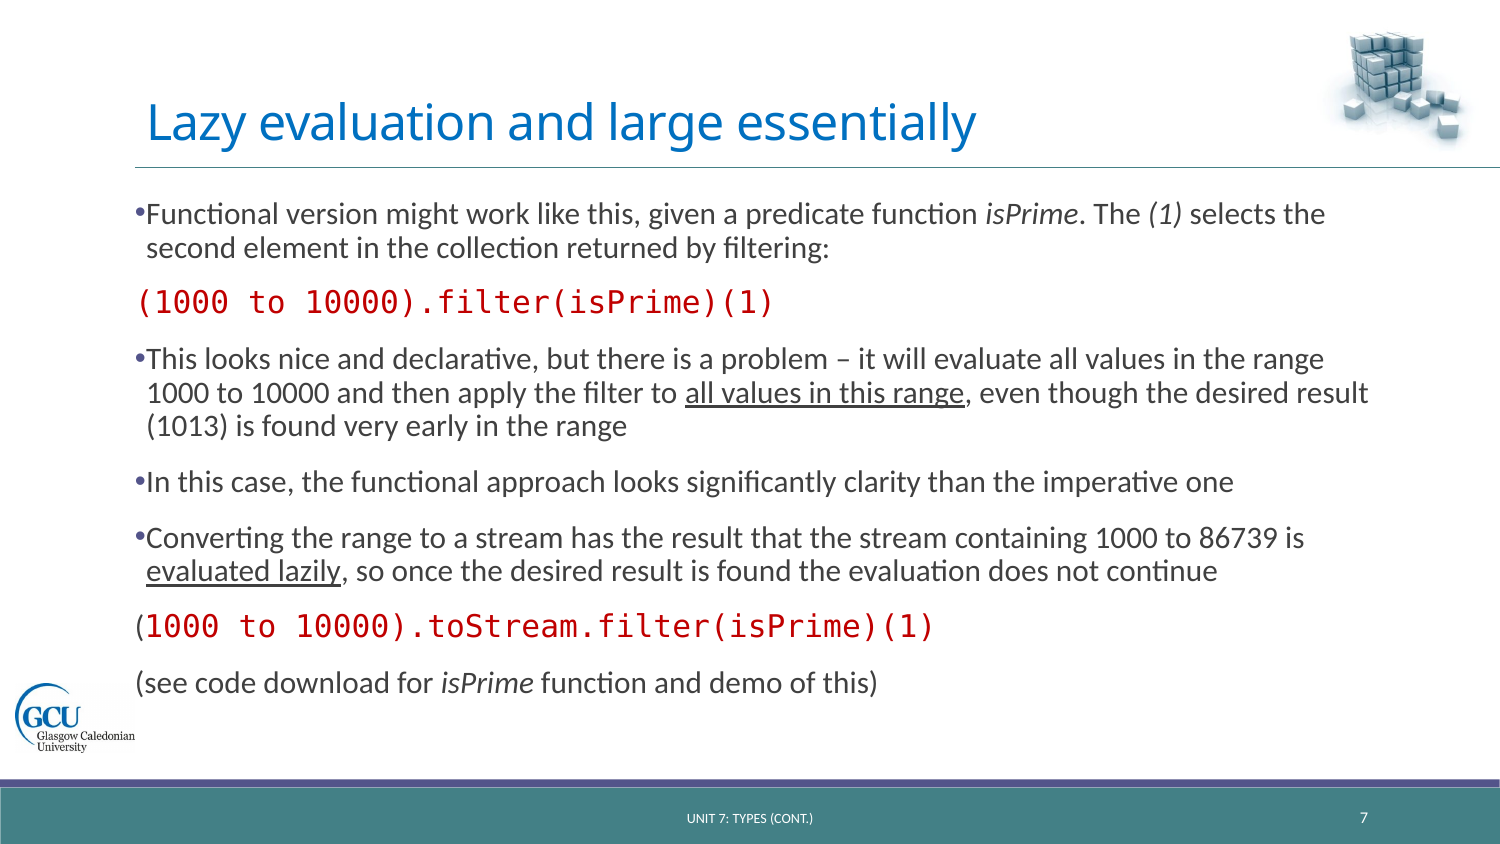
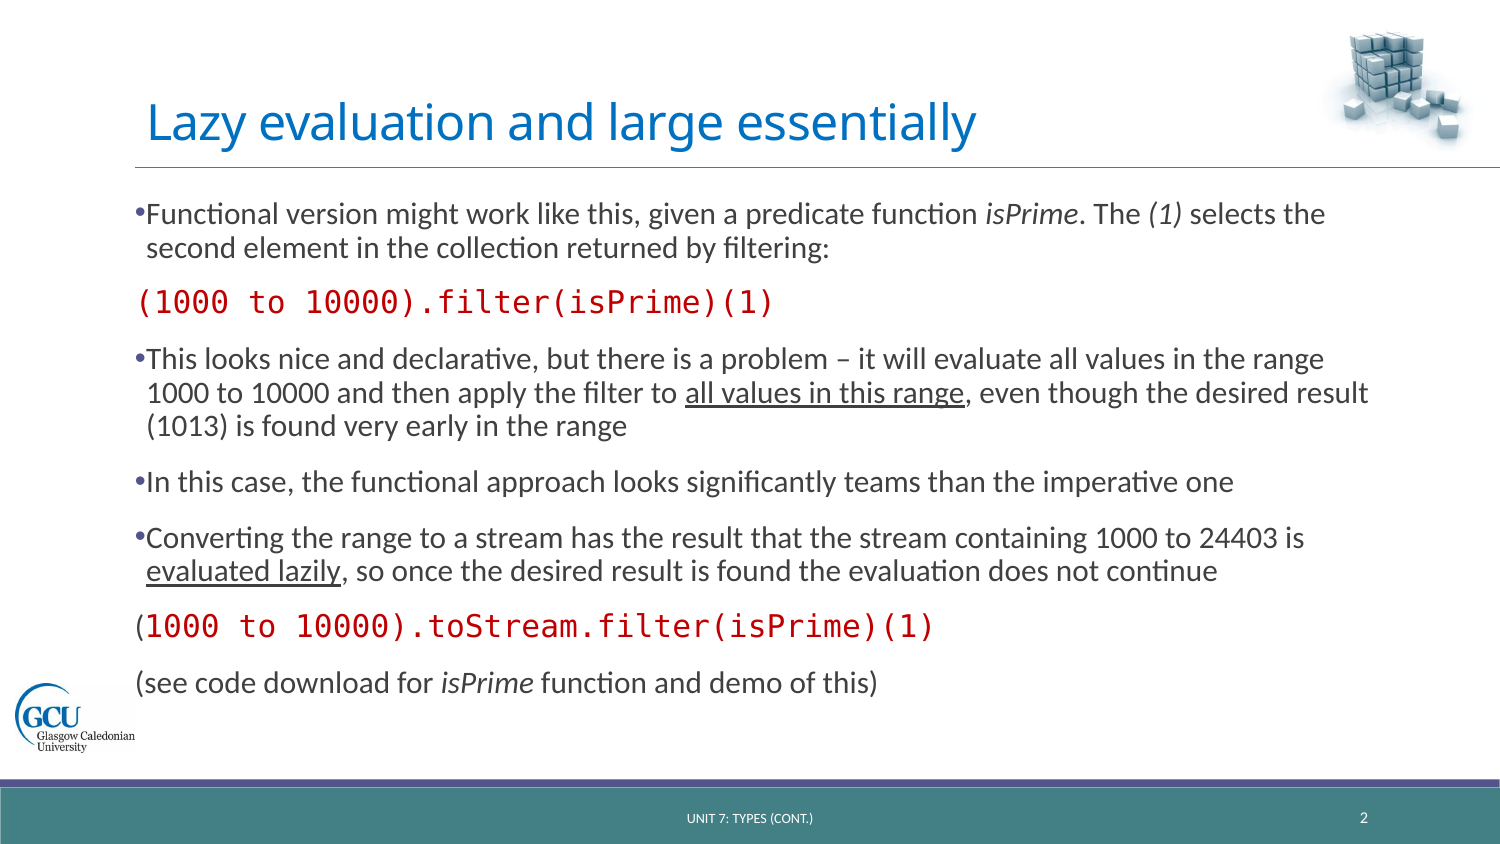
clarity: clarity -> teams (882, 482)
86739: 86739 -> 24403 (1238, 538)
CONT 7: 7 -> 2 (1364, 818)
